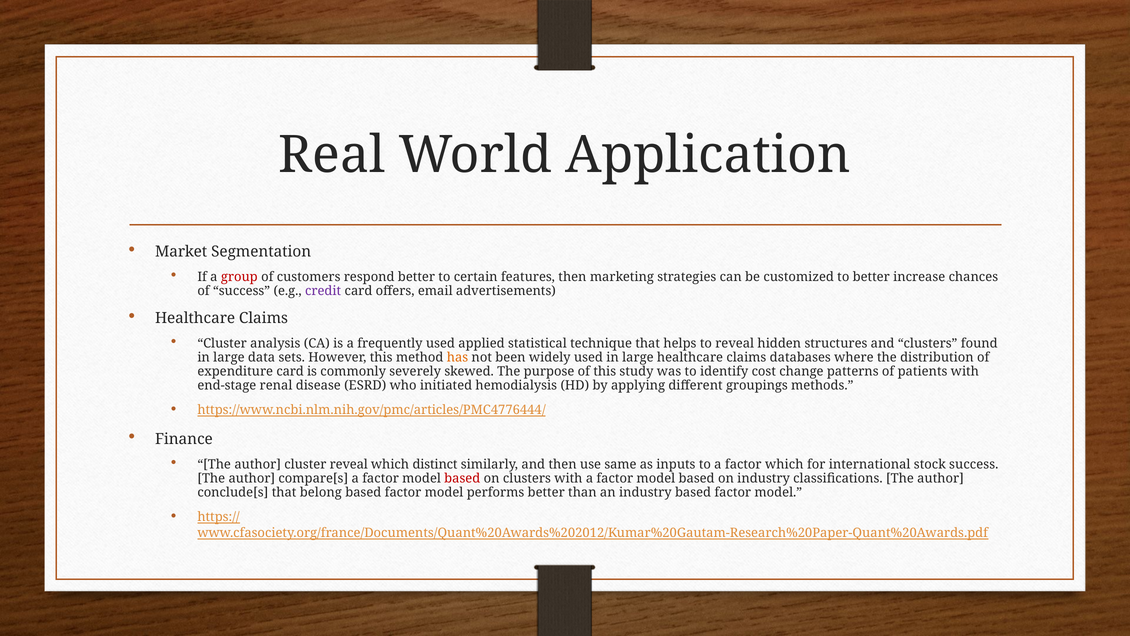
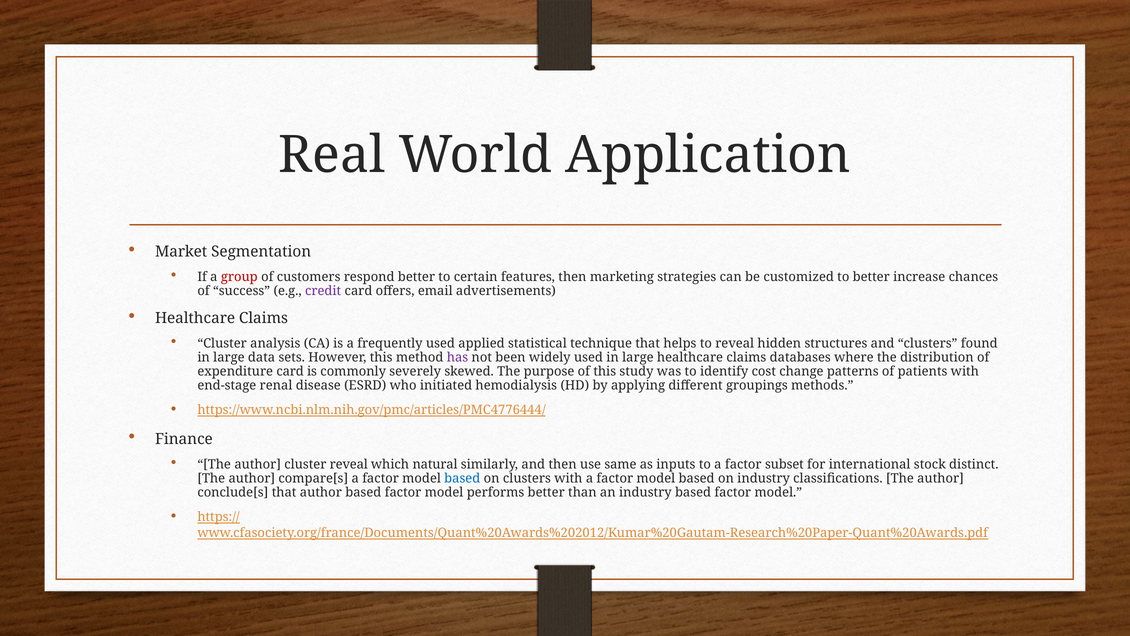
has colour: orange -> purple (457, 357)
distinct: distinct -> natural (435, 464)
factor which: which -> subset (784, 464)
stock success: success -> distinct (974, 464)
based colour: red -> blue (462, 478)
that belong: belong -> author (321, 492)
